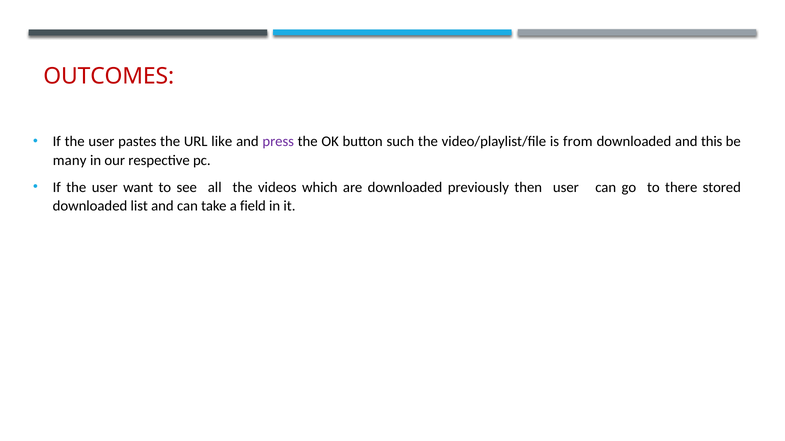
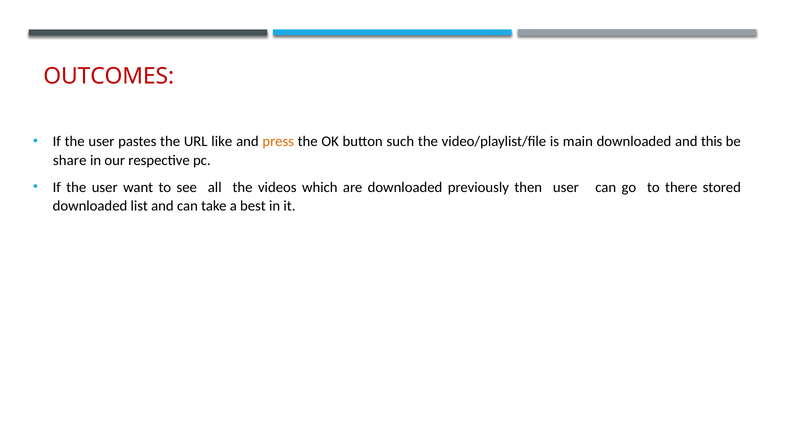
press colour: purple -> orange (278, 142)
from: from -> main (578, 142)
many: many -> share (70, 161)
field: field -> best (253, 206)
